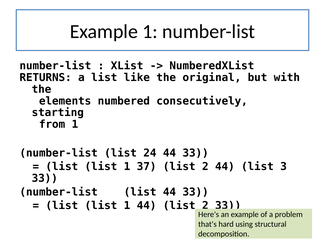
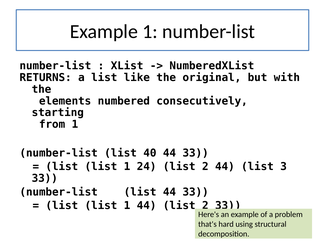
list 24: 24 -> 40 (150, 153)
37: 37 -> 24 (147, 166)
